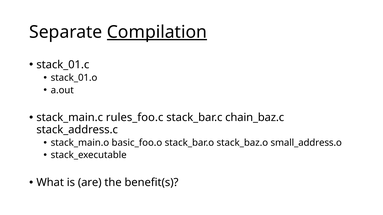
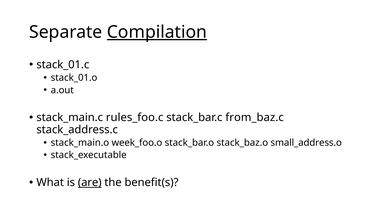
chain_baz.c: chain_baz.c -> from_baz.c (255, 118)
basic_foo.o: basic_foo.o -> week_foo.o (137, 143)
are underline: none -> present (90, 183)
